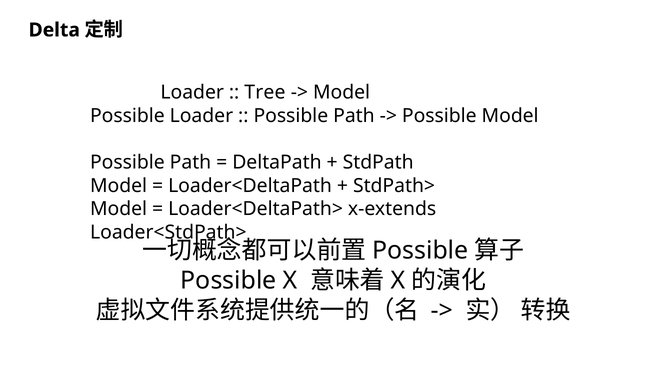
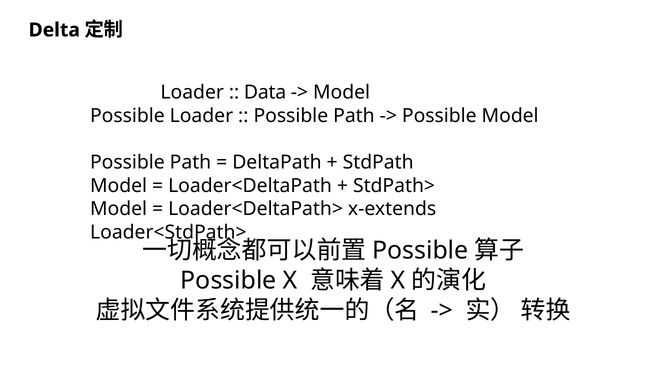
Tree: Tree -> Data (265, 92)
